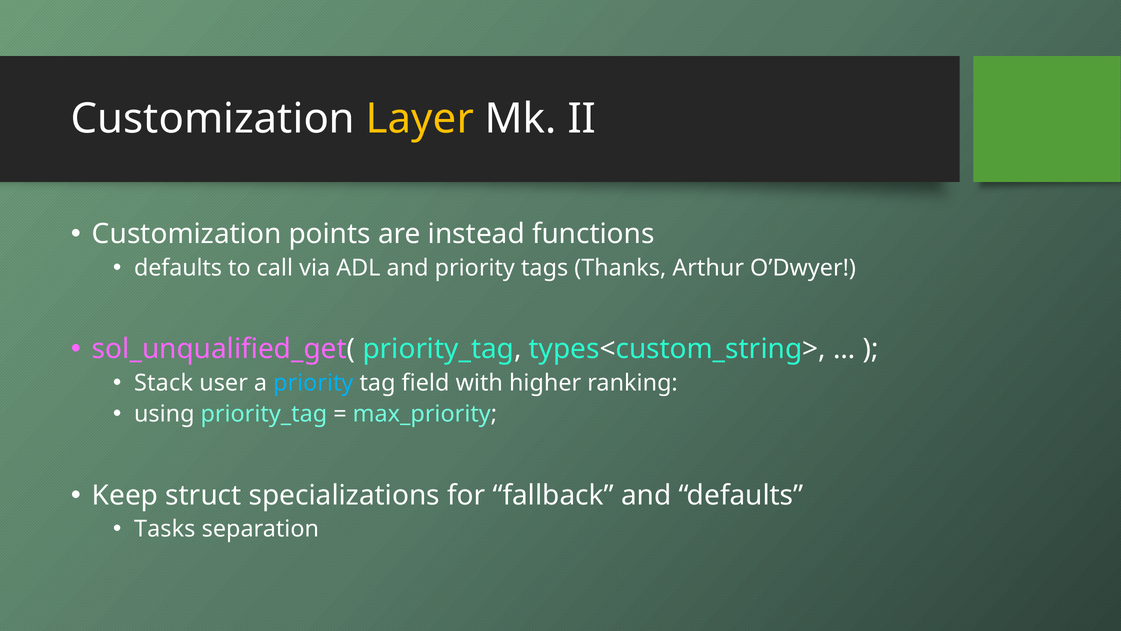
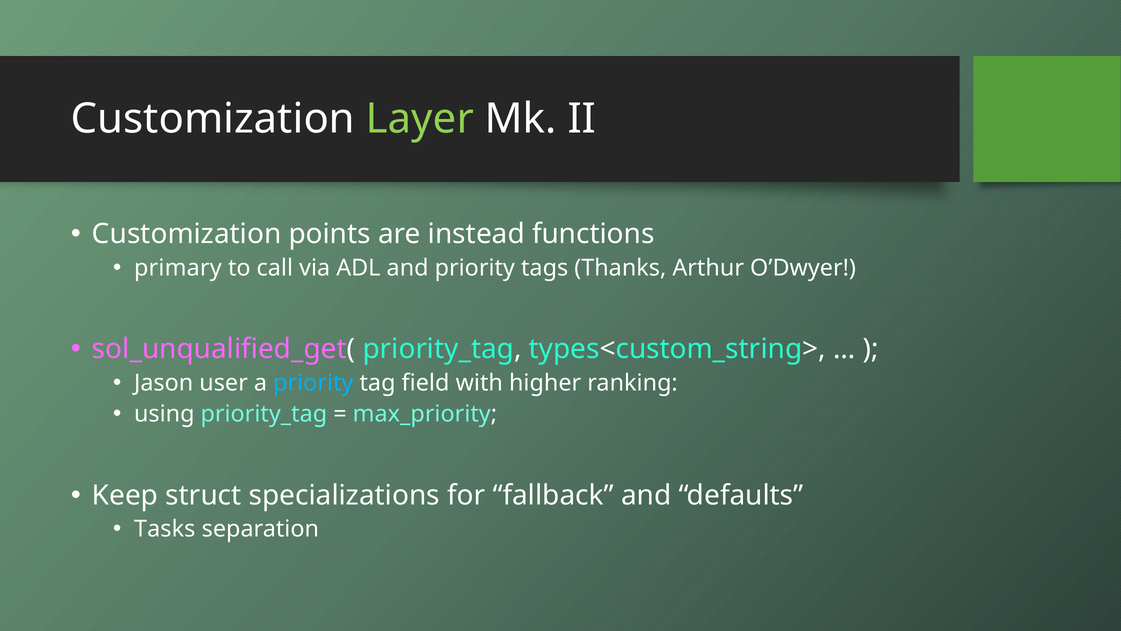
Layer colour: yellow -> light green (420, 119)
defaults: defaults -> primary (178, 268)
Stack: Stack -> Jason (164, 383)
